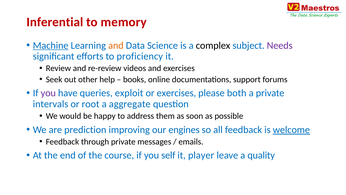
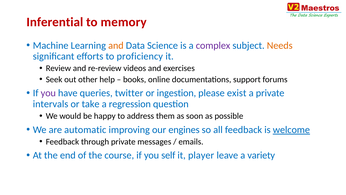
Machine underline: present -> none (51, 45)
complex colour: black -> purple (213, 45)
Needs colour: purple -> orange (280, 45)
exploit: exploit -> twitter (129, 93)
or exercises: exercises -> ingestion (176, 93)
both: both -> exist (237, 93)
root: root -> take (91, 104)
aggregate: aggregate -> regression (130, 104)
prediction: prediction -> automatic (85, 129)
quality: quality -> variety (261, 155)
